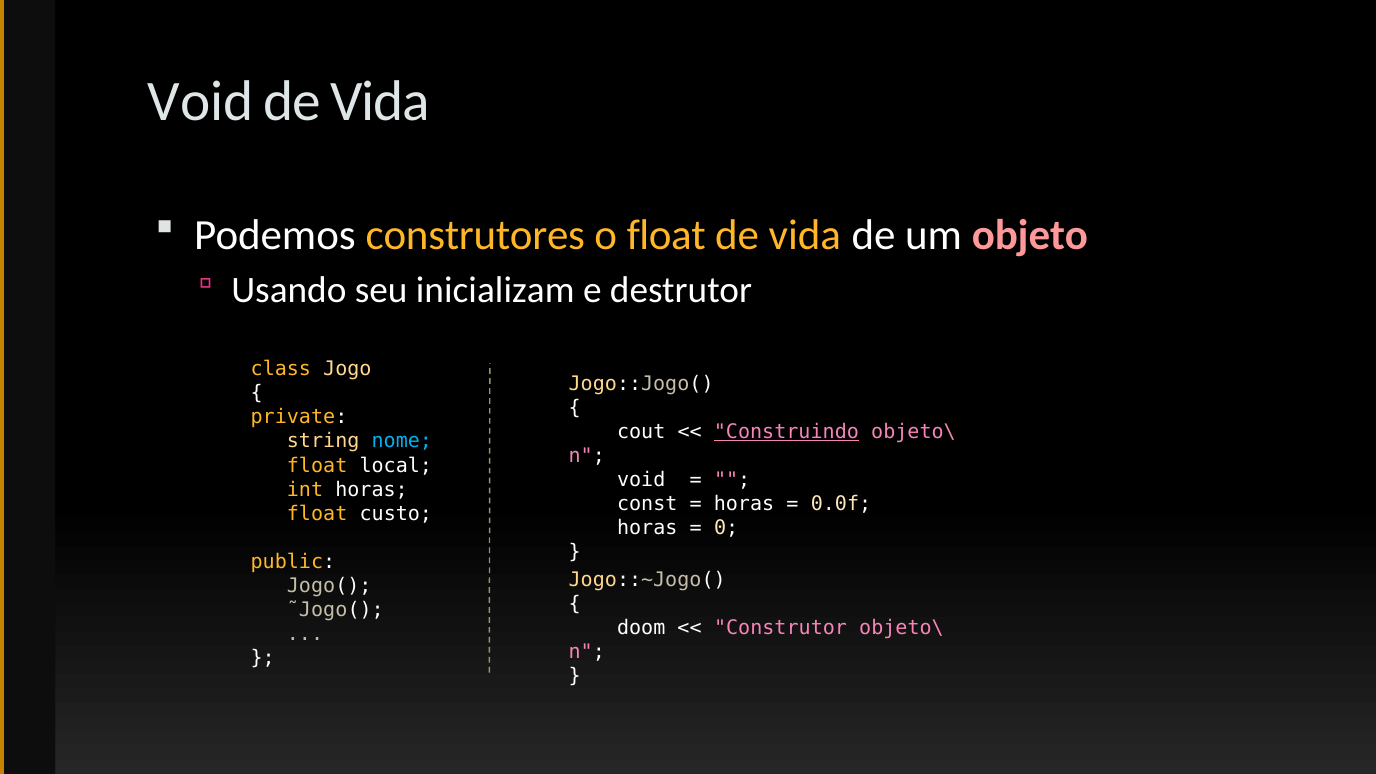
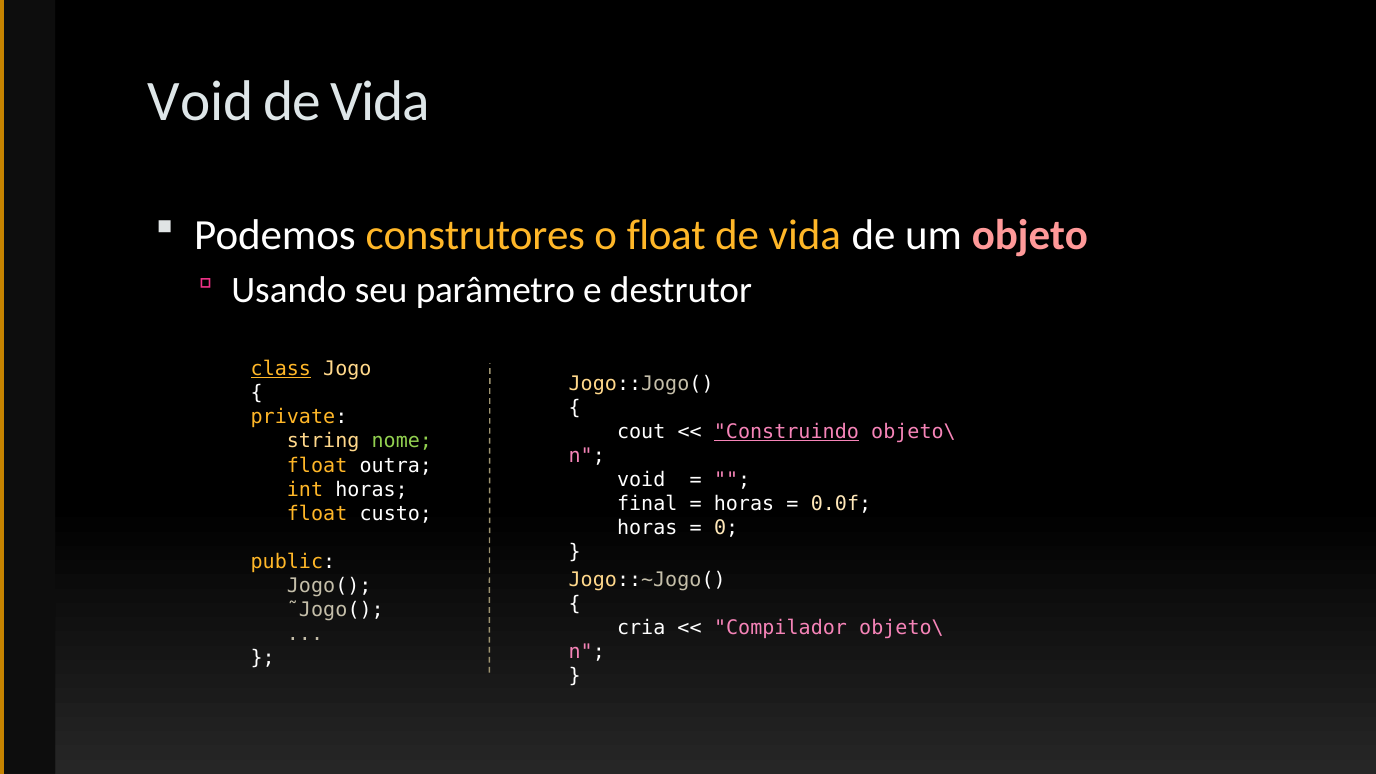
inicializam: inicializam -> parâmetro (495, 290)
class underline: none -> present (281, 369)
nome colour: light blue -> light green (402, 441)
local: local -> outra (396, 465)
const: const -> final (647, 504)
doom: doom -> cria (641, 628)
Construtor: Construtor -> Compilador (781, 628)
